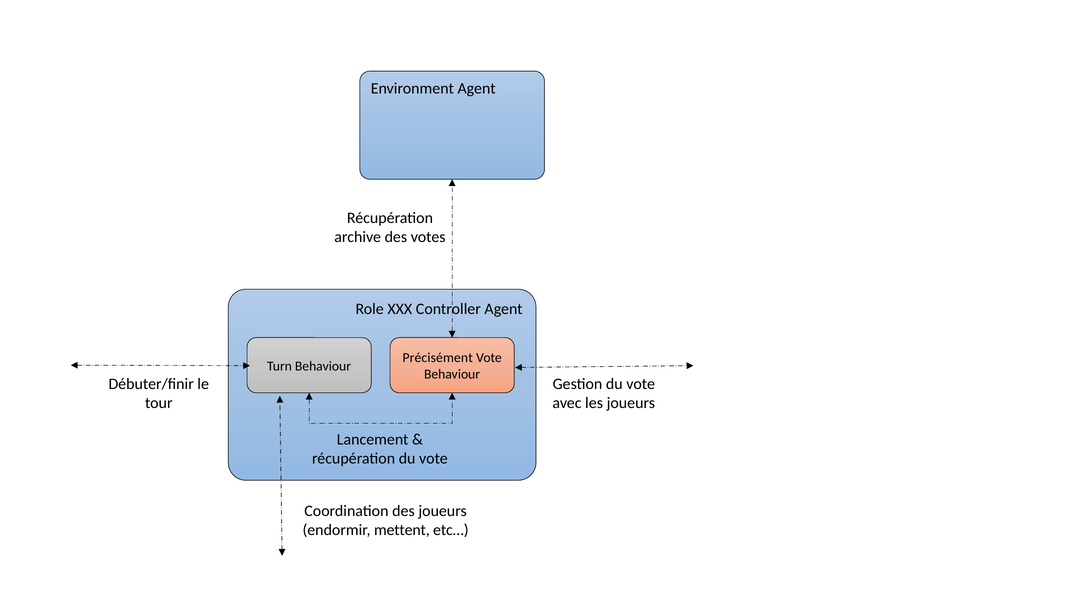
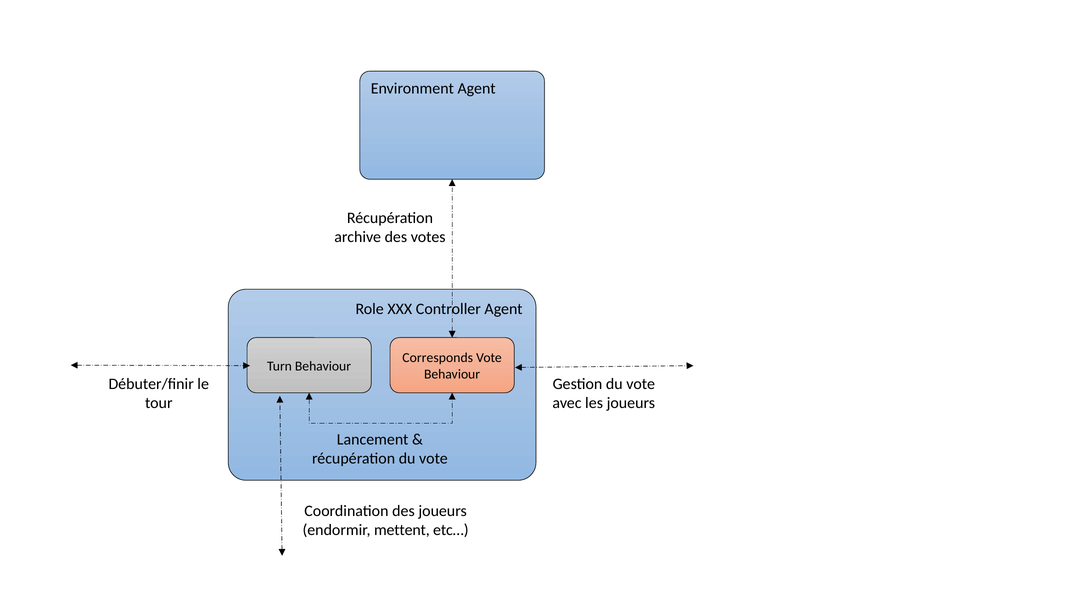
Précisément: Précisément -> Corresponds (438, 358)
